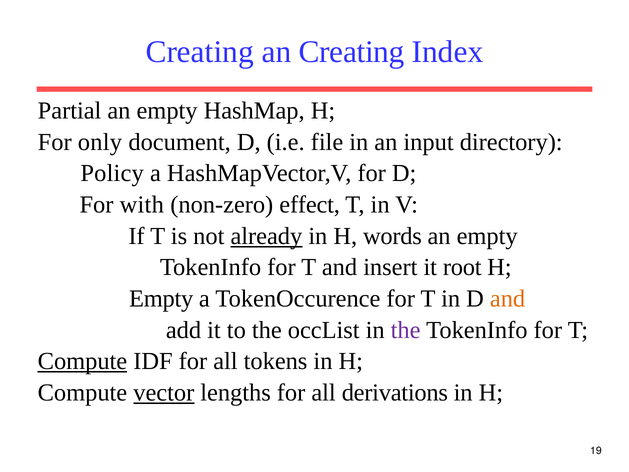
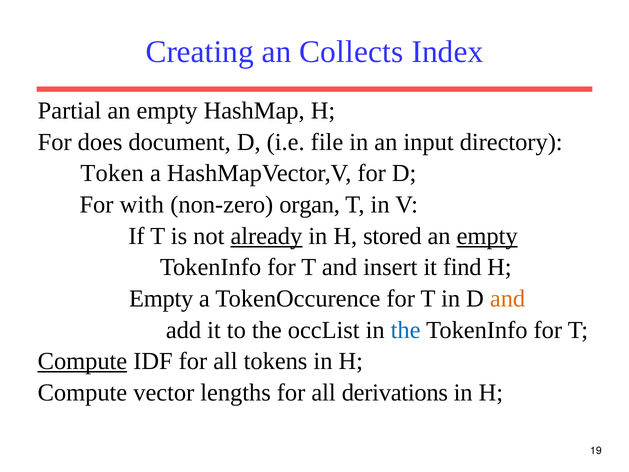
an Creating: Creating -> Collects (351, 52)
only: only -> does (100, 142)
Policy: Policy -> Token (112, 173)
effect: effect -> organ (310, 205)
words: words -> stored (392, 236)
empty underline: none -> present (487, 236)
root: root -> find (462, 267)
the colour: purple -> blue (406, 330)
vector underline: present -> none (164, 393)
